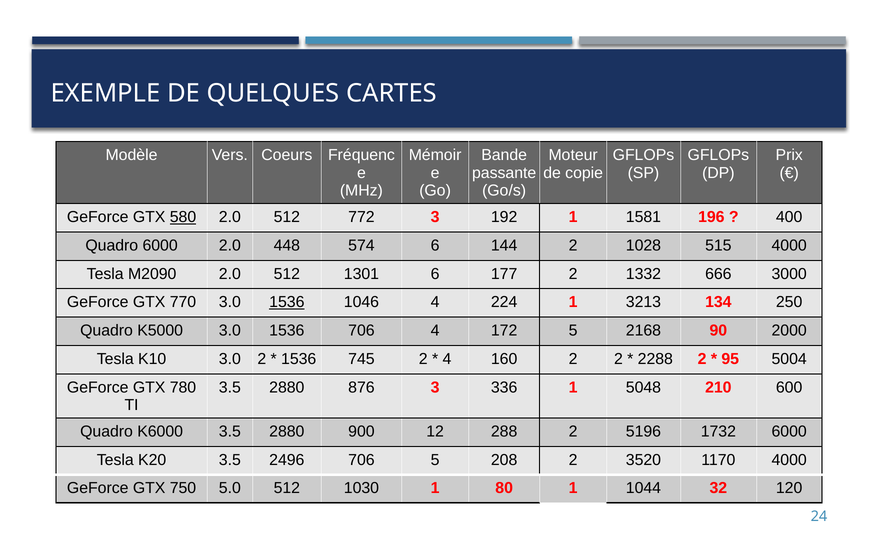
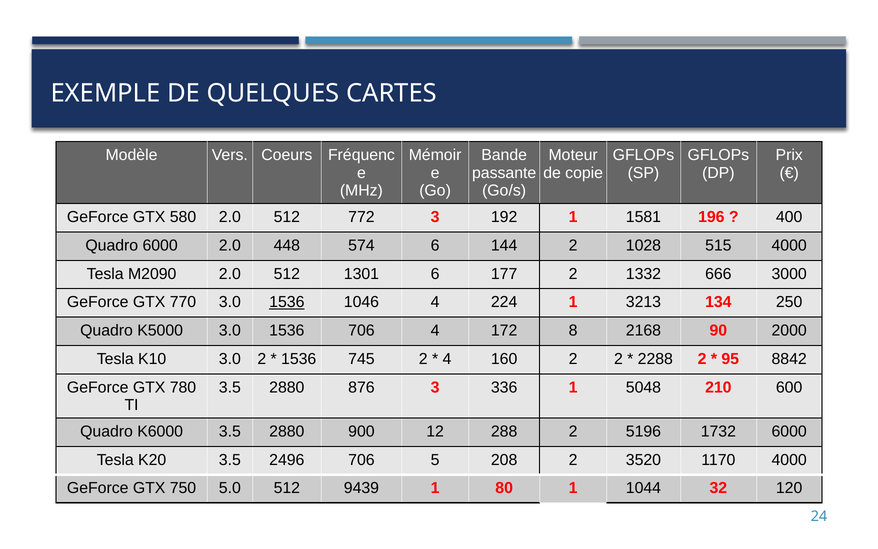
580 underline: present -> none (183, 217)
172 5: 5 -> 8 (573, 330)
5004: 5004 -> 8842 (789, 359)
1030: 1030 -> 9439 (361, 488)
